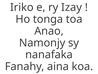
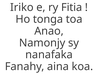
Izay: Izay -> Fitia (72, 7)
